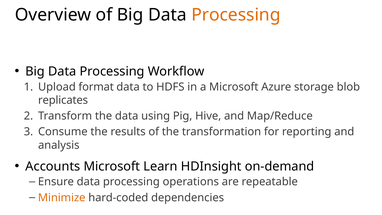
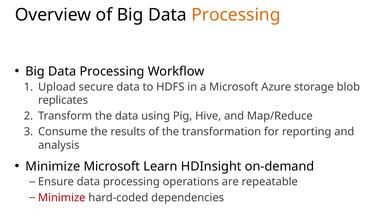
format: format -> secure (96, 87)
Accounts: Accounts -> Minimize (53, 166)
Minimize colour: orange -> red (62, 197)
